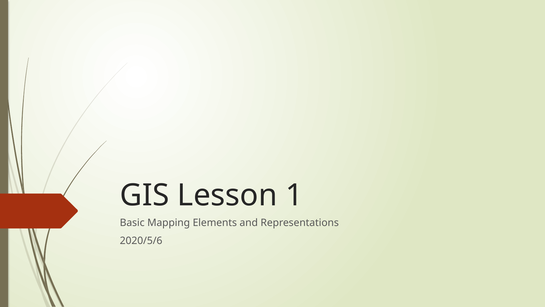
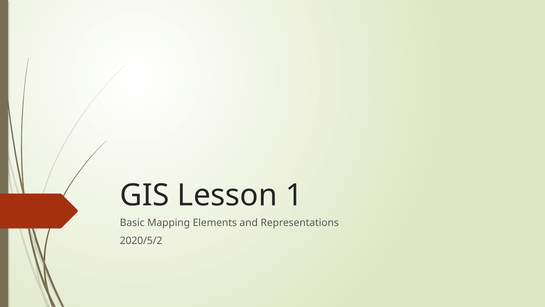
2020/5/6: 2020/5/6 -> 2020/5/2 (141, 240)
